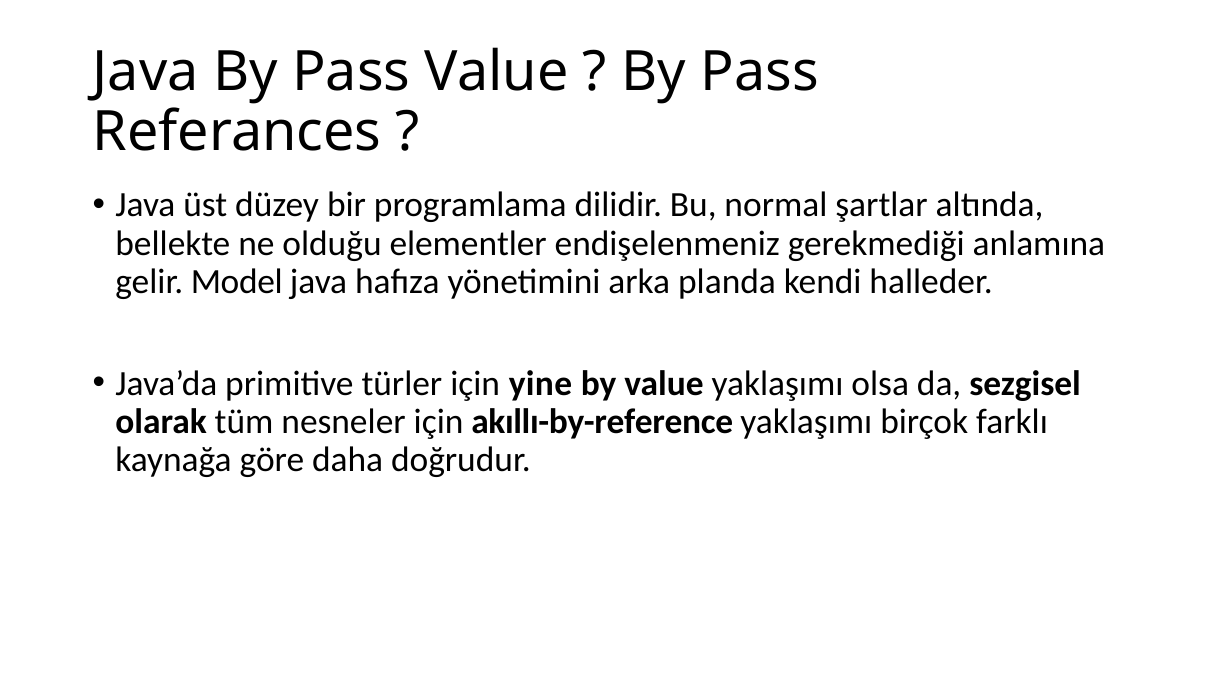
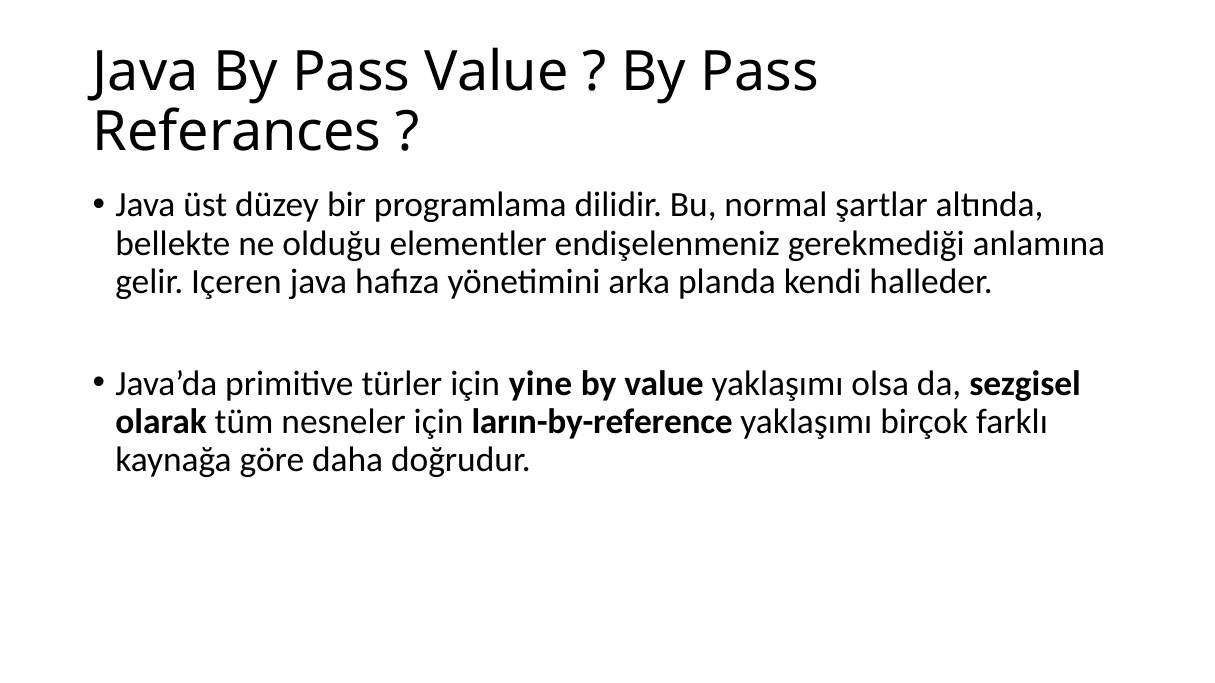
Model: Model -> Içeren (237, 282)
akıllı-by-reference: akıllı-by-reference -> ların-by-reference (602, 422)
